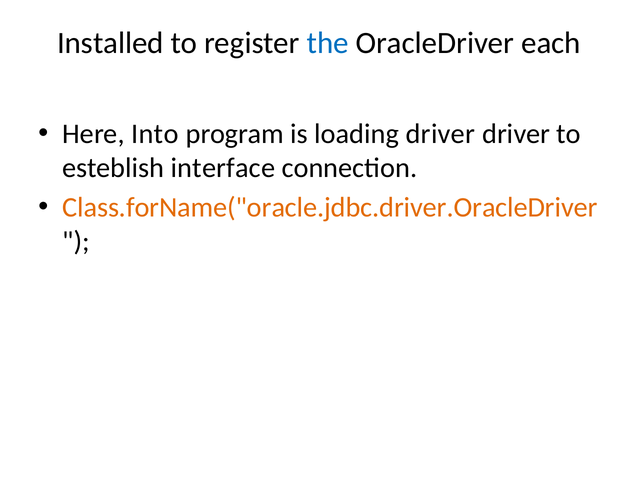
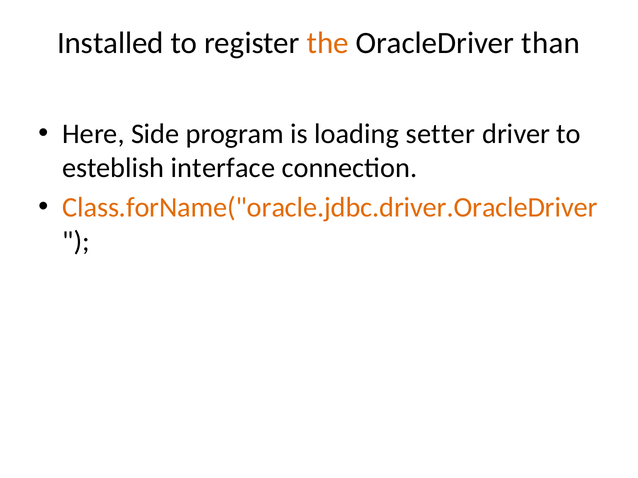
the colour: blue -> orange (328, 43)
each: each -> than (551, 43)
Into: Into -> Side (155, 134)
loading driver: driver -> setter (440, 134)
